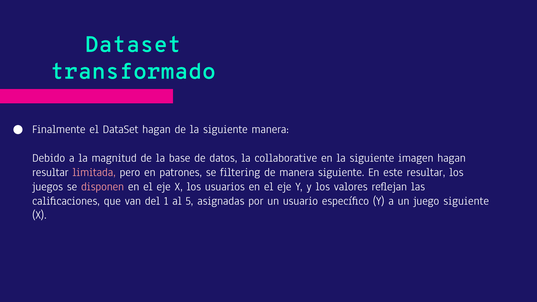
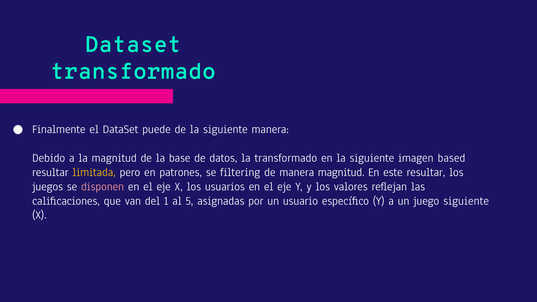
DataSet hagan: hagan -> puede (156, 129)
la collaborative: collaborative -> transformado (286, 158)
imagen hagan: hagan -> based (451, 158)
limitada colour: pink -> yellow (94, 172)
manera siguiente: siguiente -> magnitud (341, 172)
